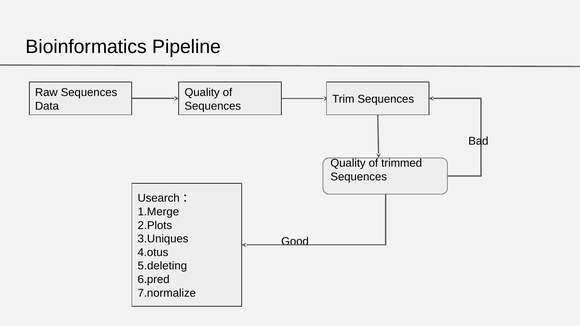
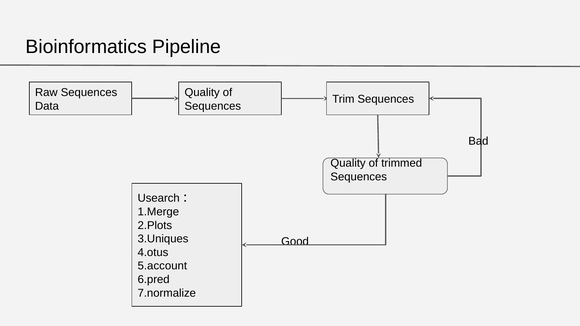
5.deleting: 5.deleting -> 5.account (162, 266)
